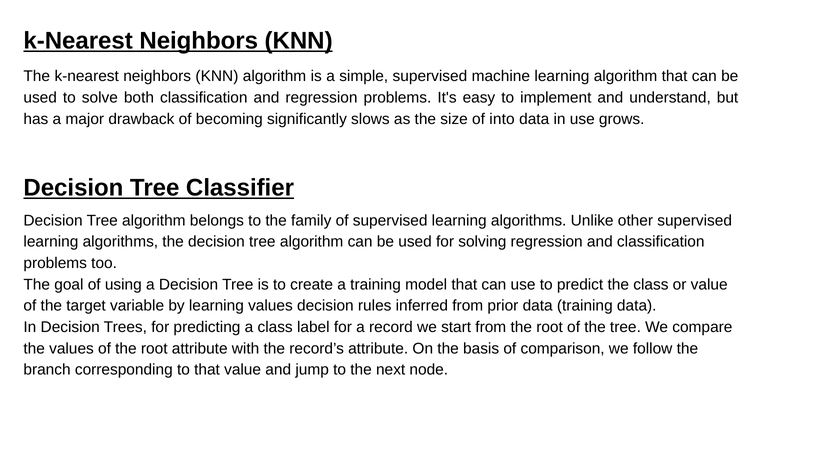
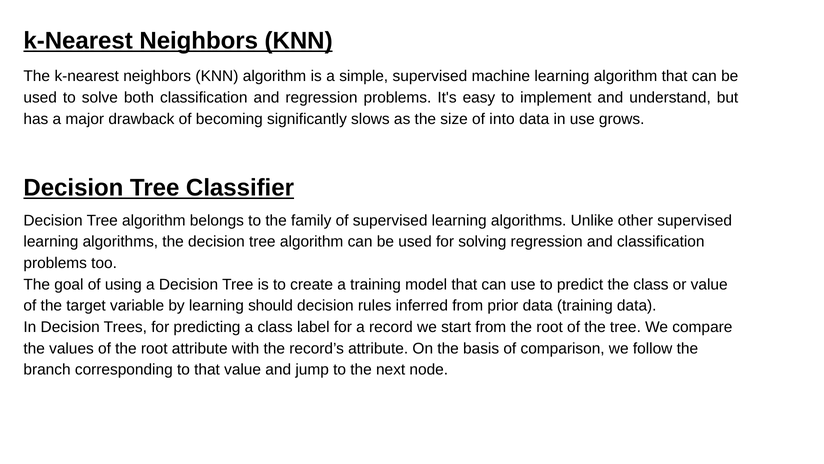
learning values: values -> should (271, 306)
